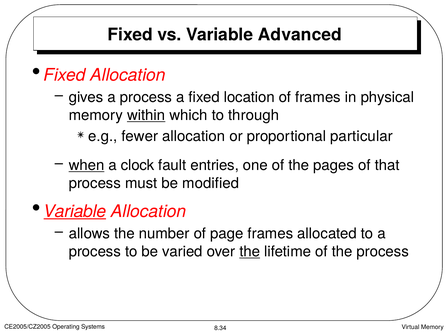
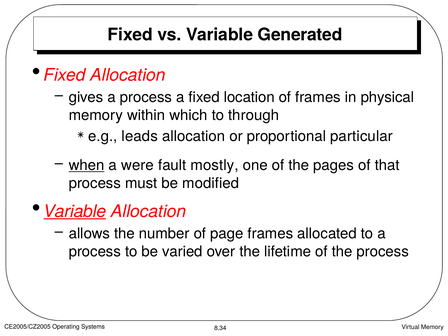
Advanced: Advanced -> Generated (300, 35)
within underline: present -> none (146, 115)
fewer: fewer -> leads (140, 136)
clock: clock -> were (138, 165)
entries: entries -> mostly (215, 165)
the underline: present -> none (250, 252)
